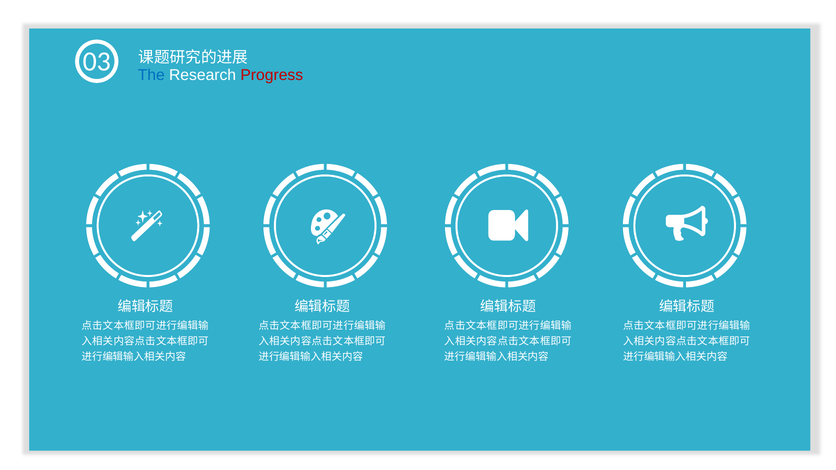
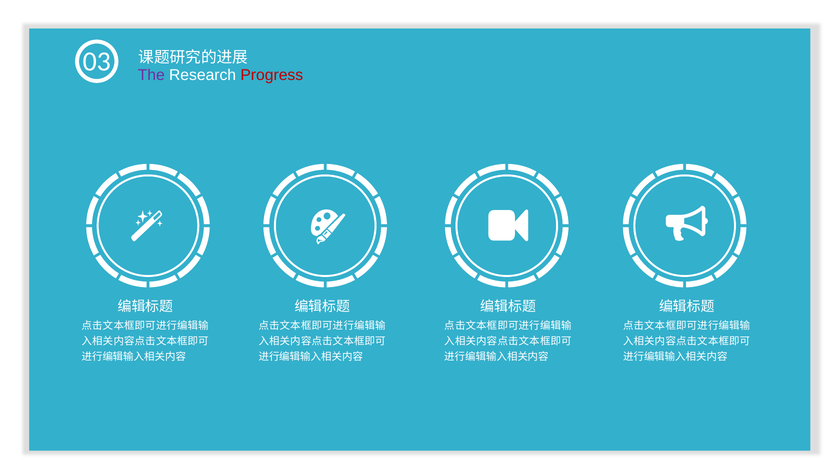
The colour: blue -> purple (151, 75)
